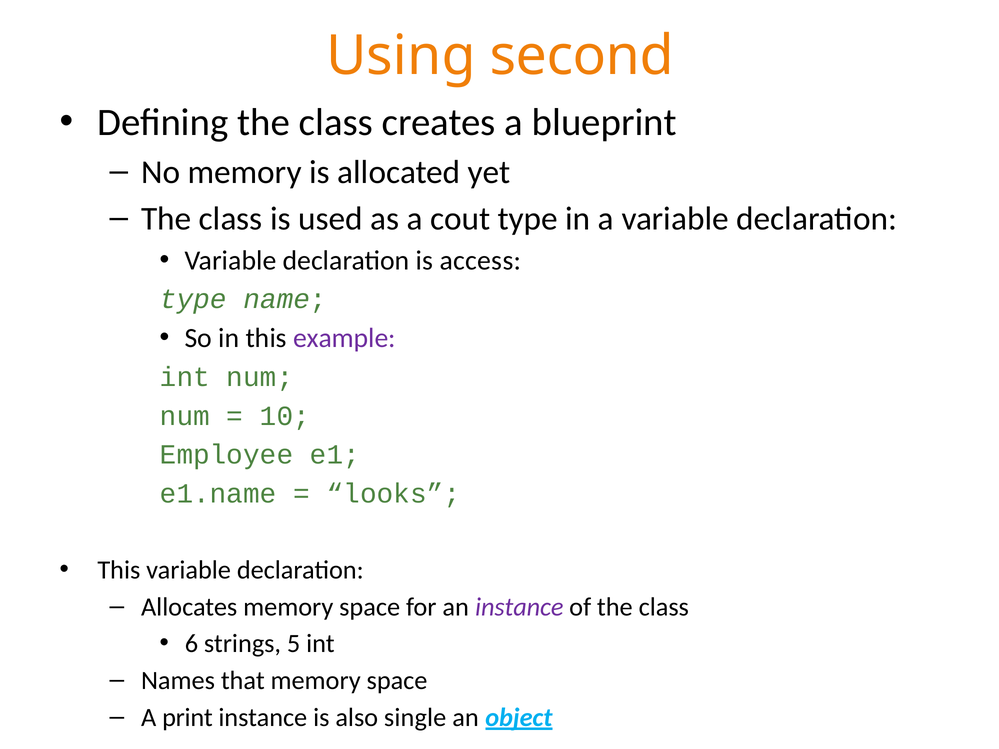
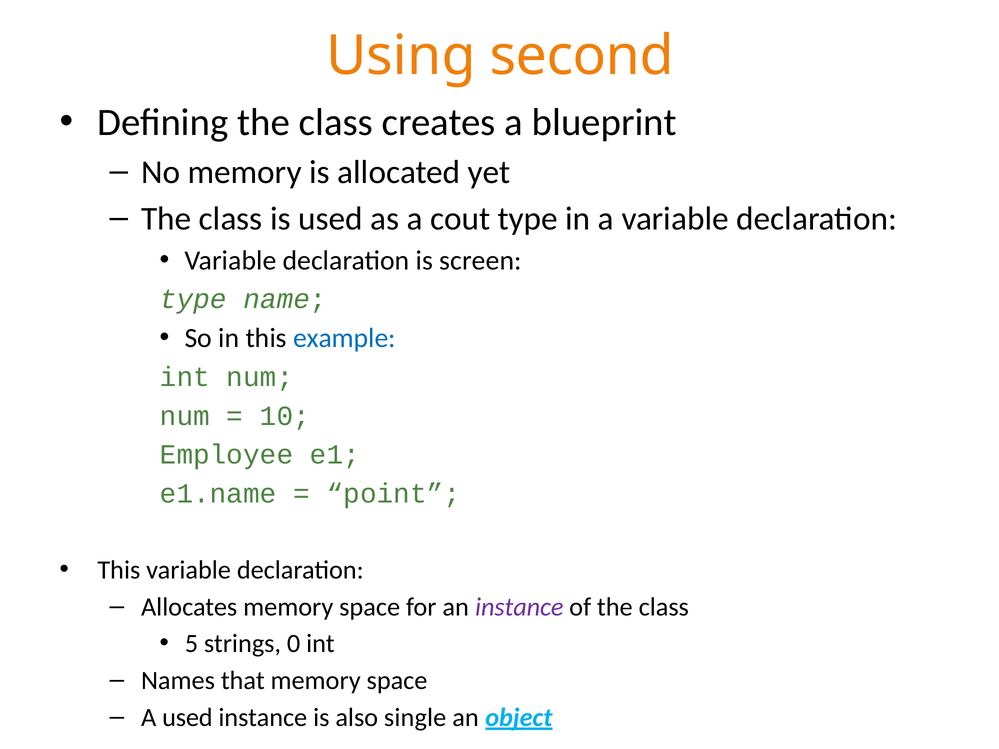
access: access -> screen (480, 261)
example colour: purple -> blue (344, 338)
looks: looks -> point (393, 494)
6: 6 -> 5 (191, 644)
5: 5 -> 0 (294, 644)
A print: print -> used (187, 718)
